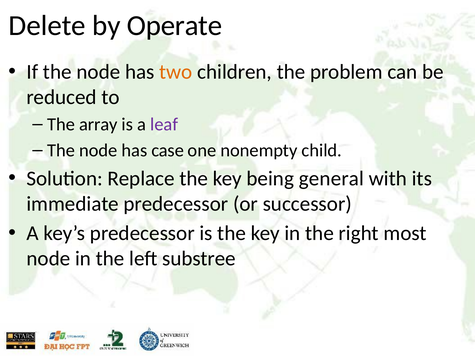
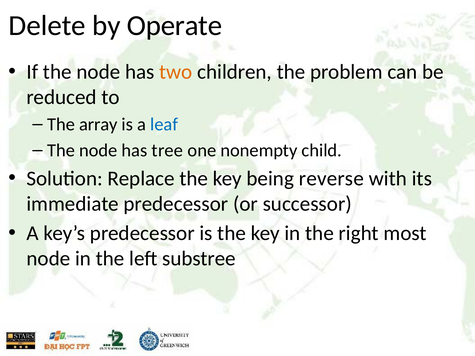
leaf colour: purple -> blue (164, 125)
case: case -> tree (167, 150)
general: general -> reverse (331, 179)
